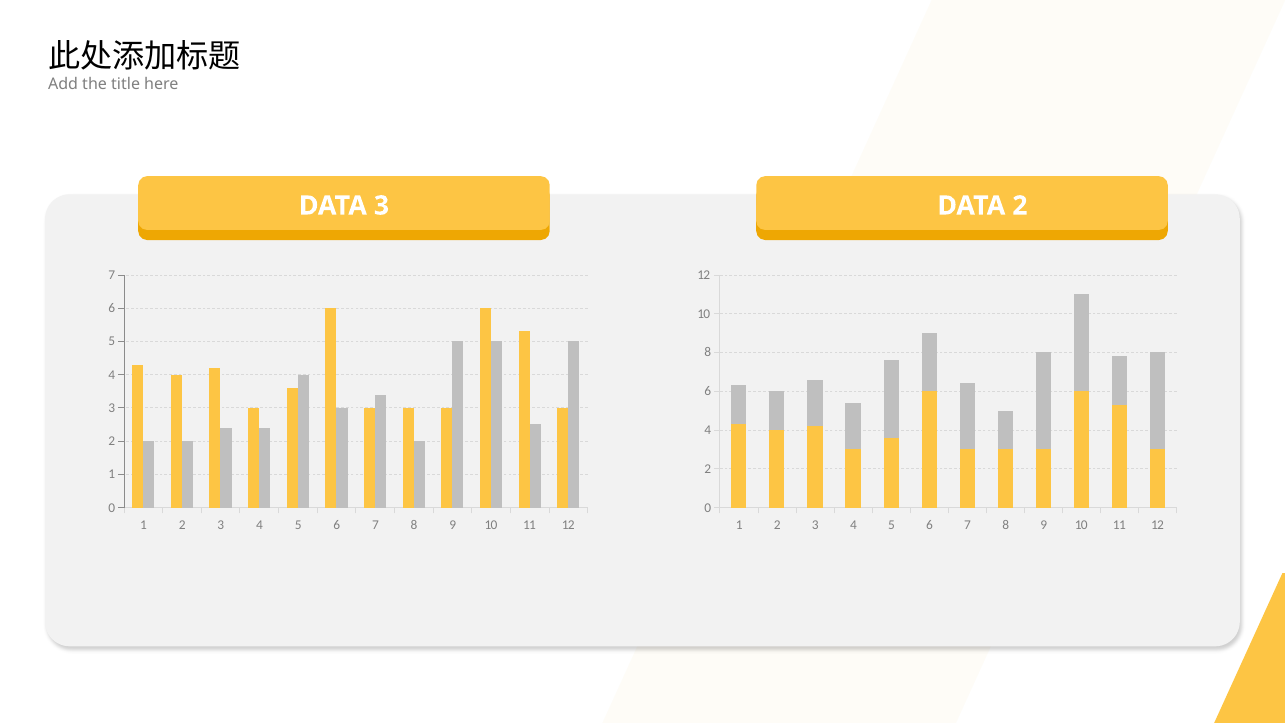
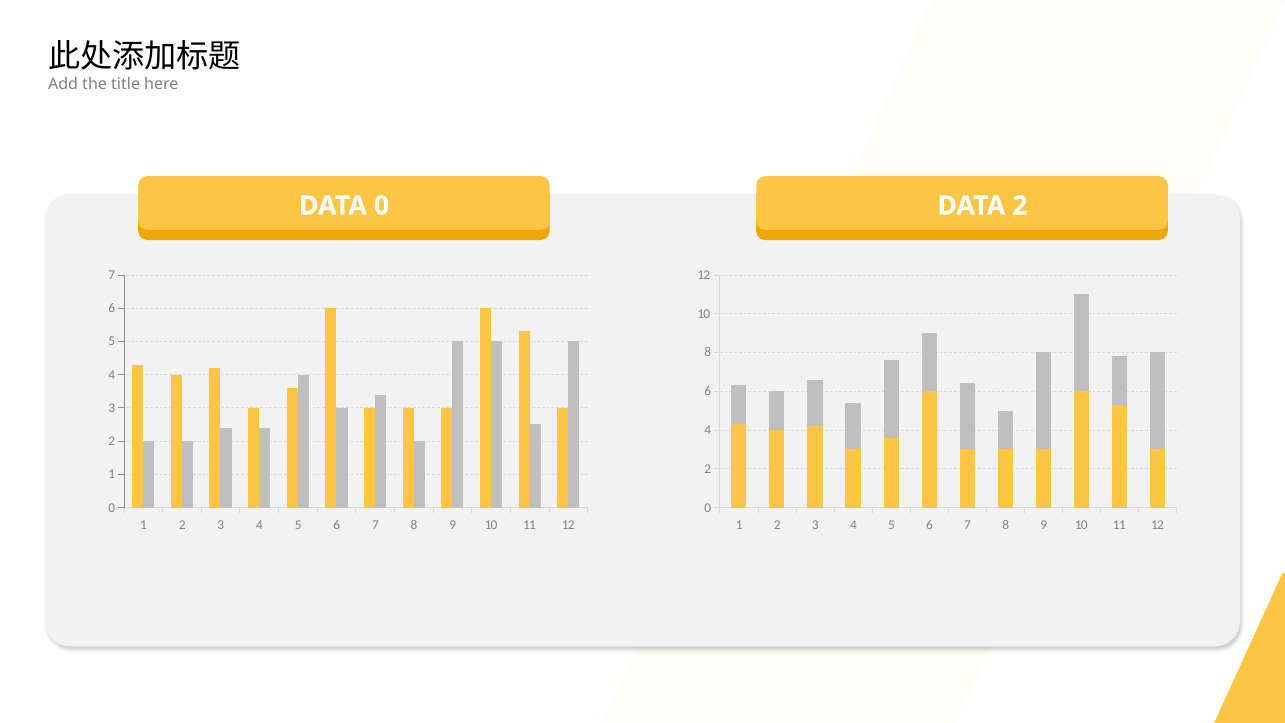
DATA 3: 3 -> 0 (382, 206)
